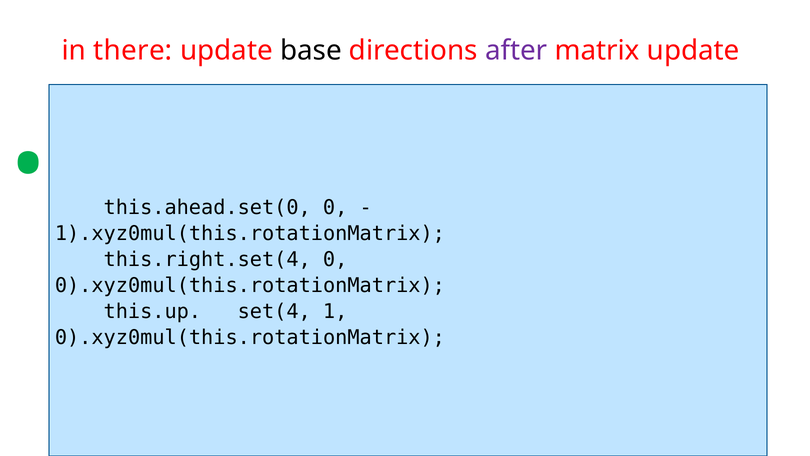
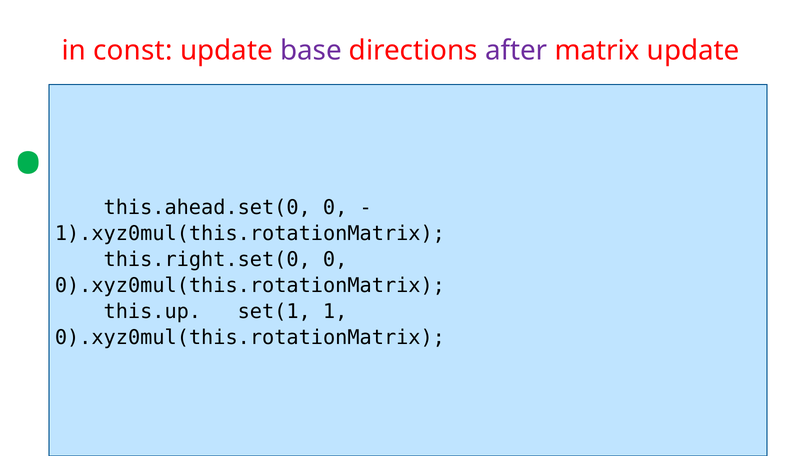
there: there -> const (133, 50)
base colour: black -> purple (311, 50)
this.right.set(4: this.right.set(4 -> this.right.set(0 (207, 259)
set(4: set(4 -> set(1 (274, 311)
